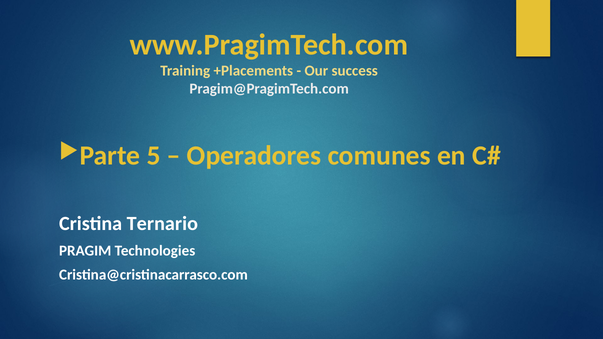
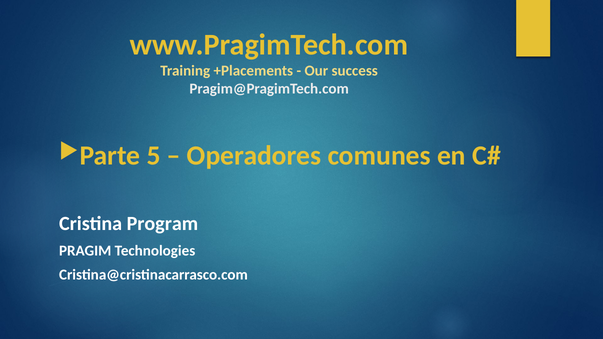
Ternario: Ternario -> Program (162, 224)
